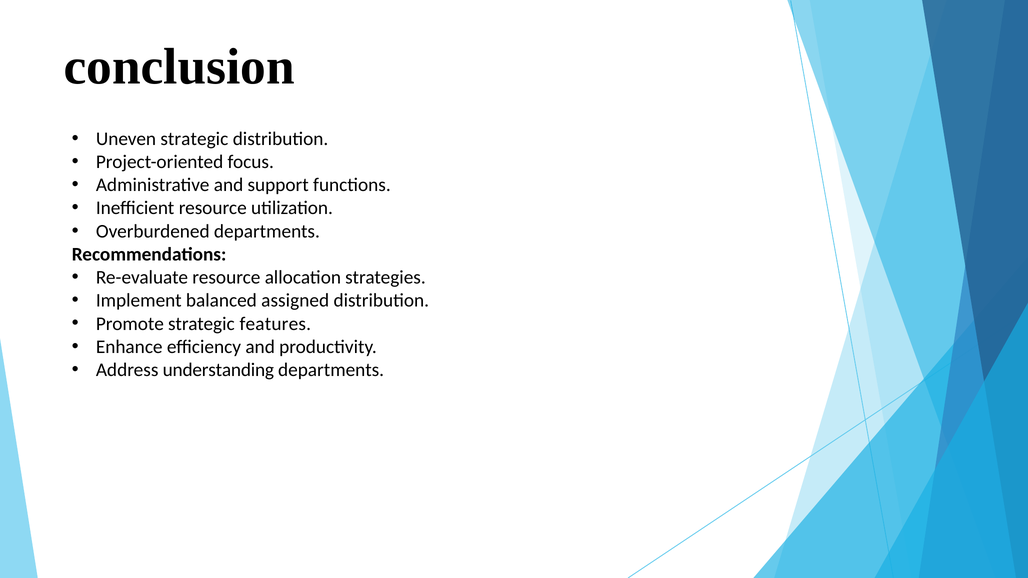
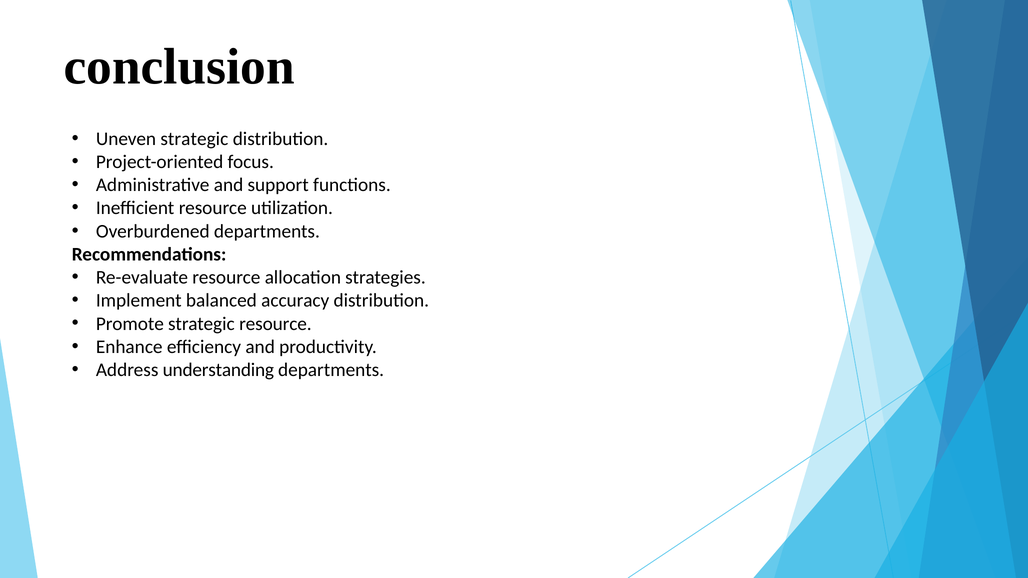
assigned: assigned -> accuracy (295, 301)
strategic features: features -> resource (275, 324)
